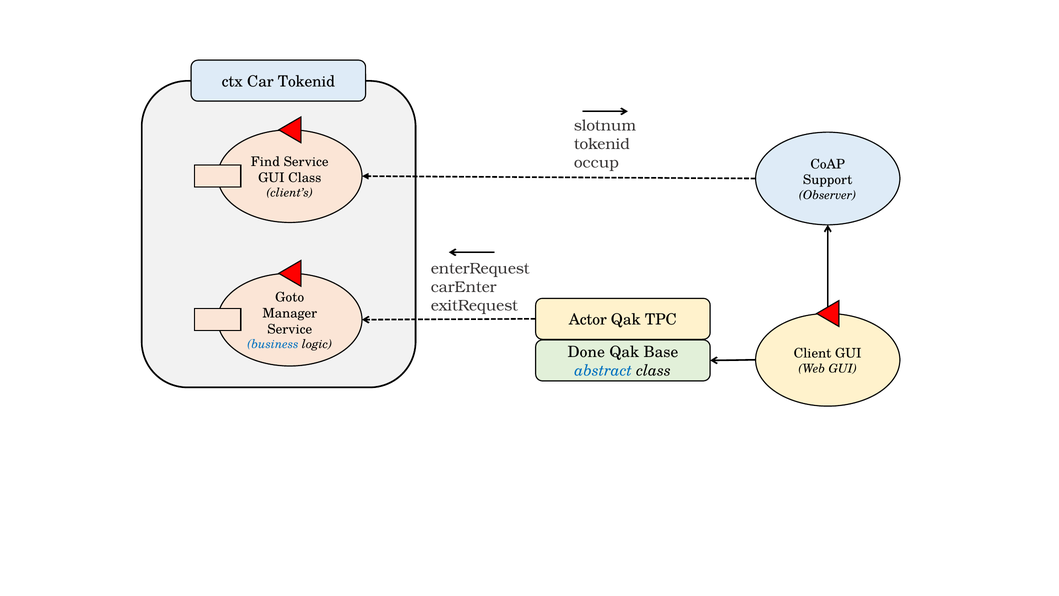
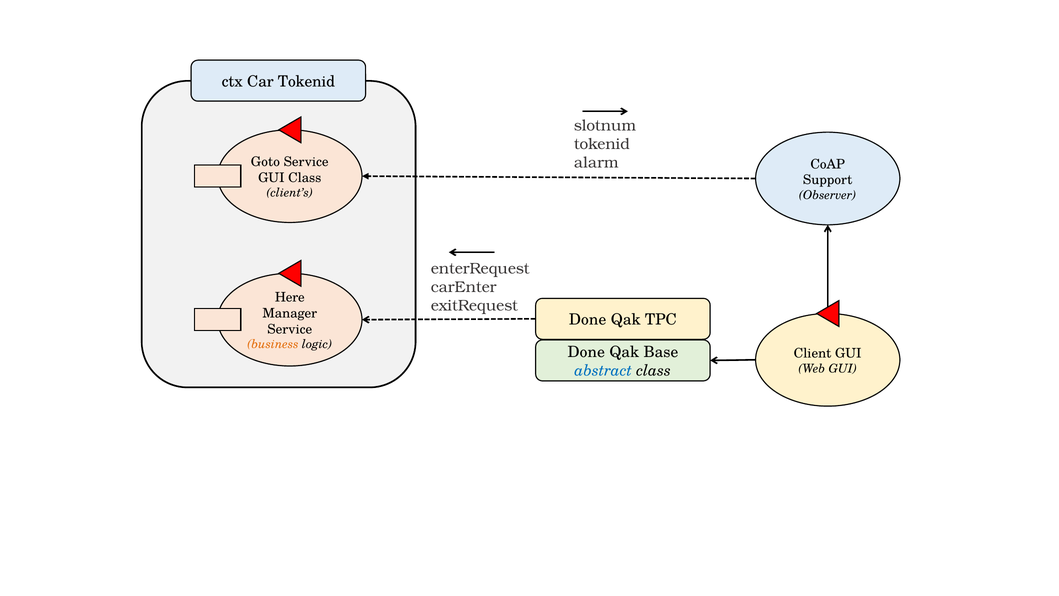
occup: occup -> alarm (596, 163)
Find: Find -> Goto (265, 162)
Goto: Goto -> Here (290, 297)
Actor: Actor -> Done (588, 320)
business colour: blue -> orange (273, 344)
